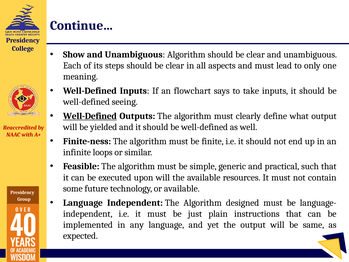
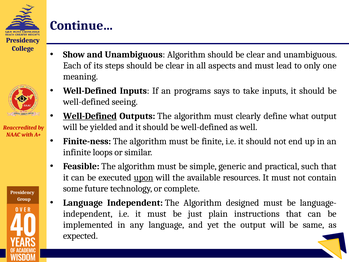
flowchart: flowchart -> programs (192, 91)
upon underline: none -> present (144, 177)
or available: available -> complete (182, 188)
